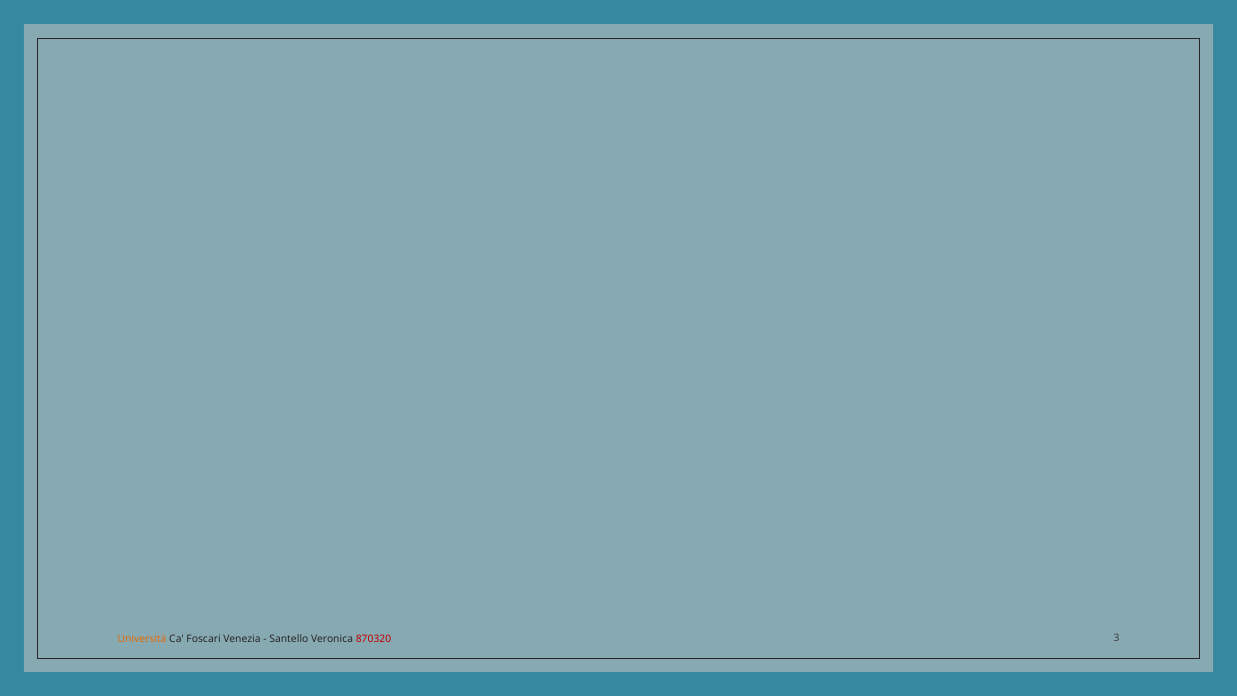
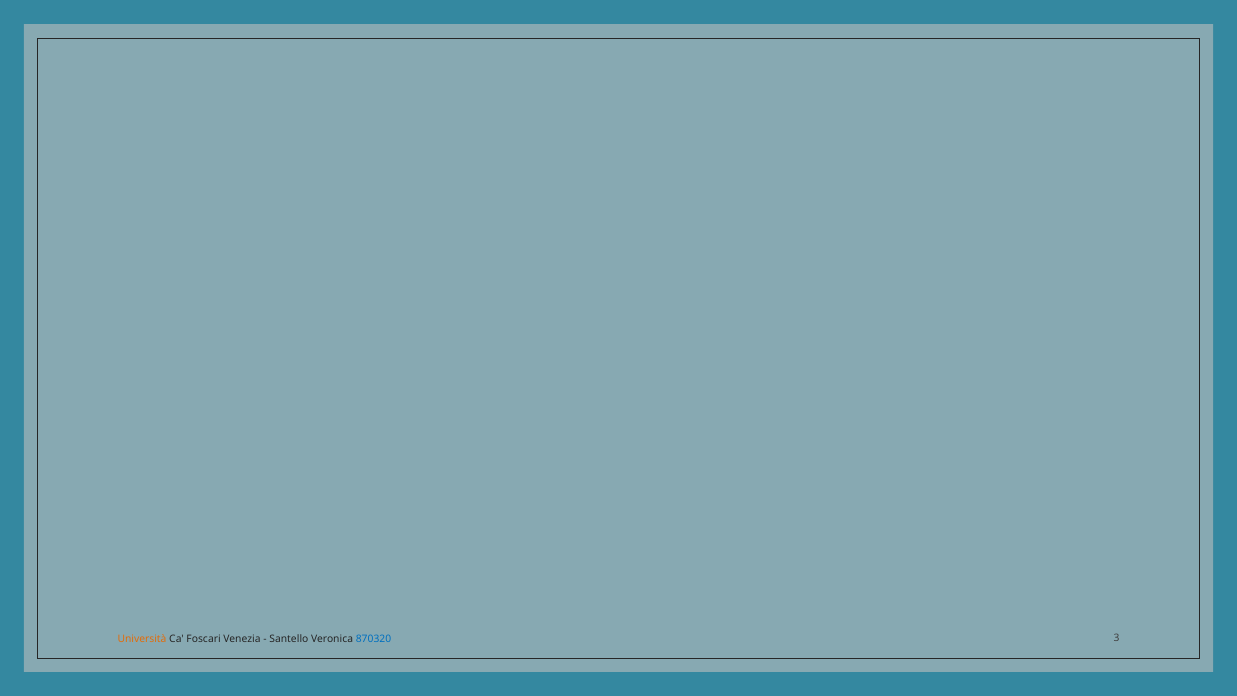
870320 colour: red -> blue (374, 639)
